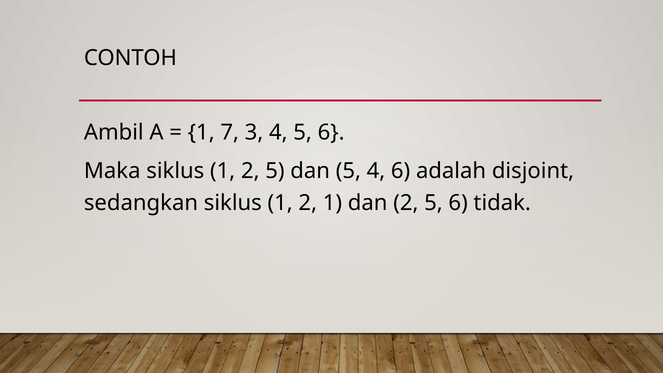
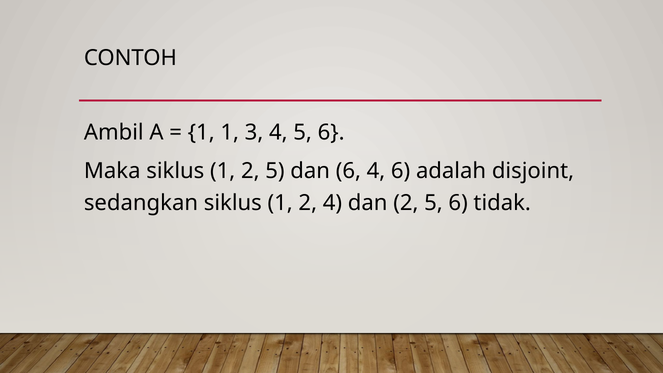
1 7: 7 -> 1 (230, 132)
dan 5: 5 -> 6 (348, 171)
2 1: 1 -> 4 (332, 203)
